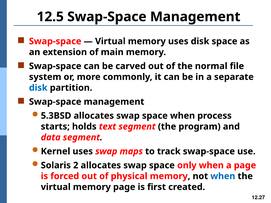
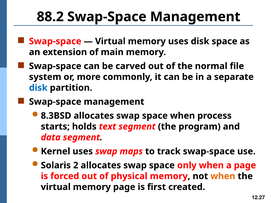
12.5: 12.5 -> 88.2 (50, 17)
5.3BSD: 5.3BSD -> 8.3BSD (56, 116)
when colour: blue -> orange (223, 176)
